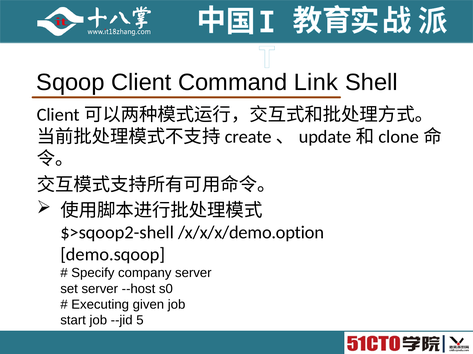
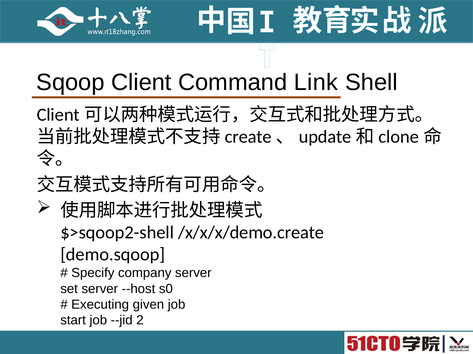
/x/x/x/demo.option: /x/x/x/demo.option -> /x/x/x/demo.create (251, 233)
5: 5 -> 2 (140, 321)
